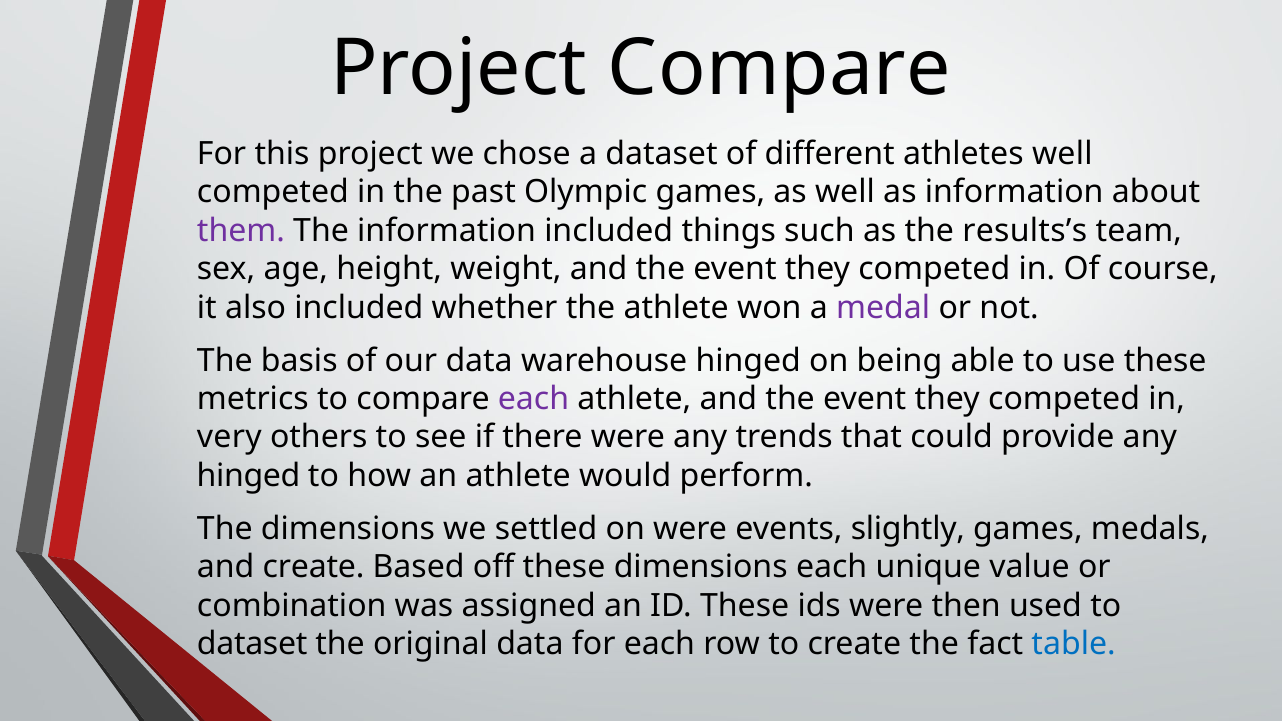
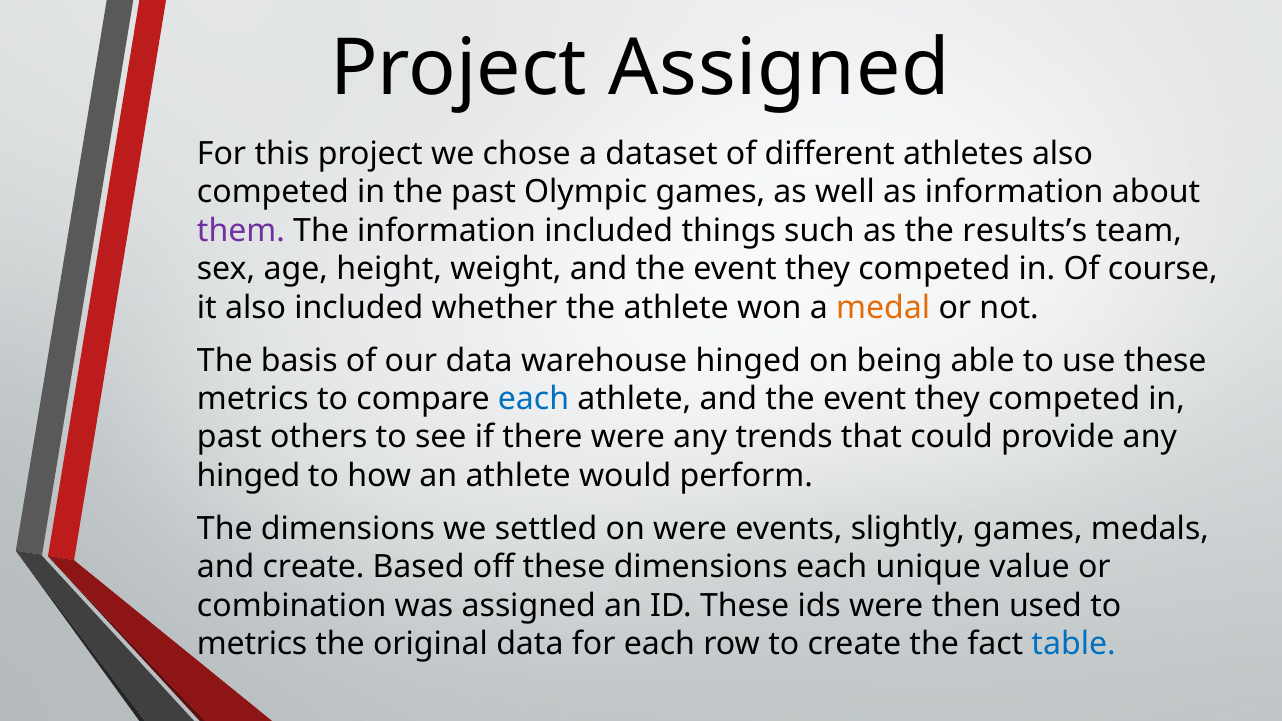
Project Compare: Compare -> Assigned (779, 69)
athletes well: well -> also (1062, 154)
medal colour: purple -> orange (883, 308)
each colour: purple -> blue (533, 399)
very: very -> past (229, 437)
dataset: dataset -> metrics (252, 644)
